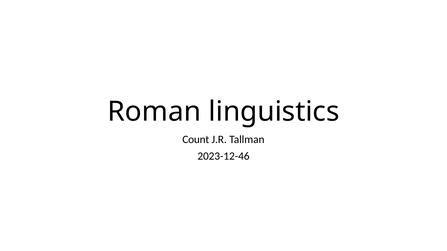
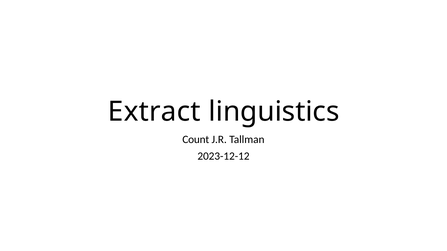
Roman: Roman -> Extract (154, 112)
2023-12-46: 2023-12-46 -> 2023-12-12 (223, 156)
